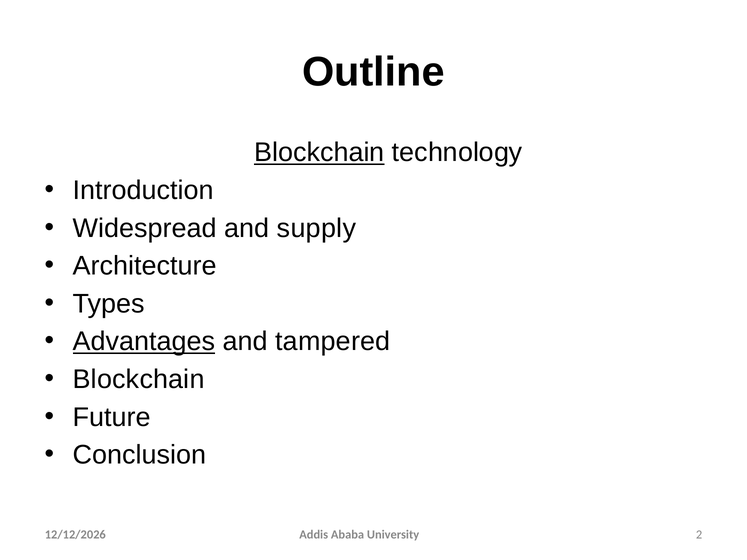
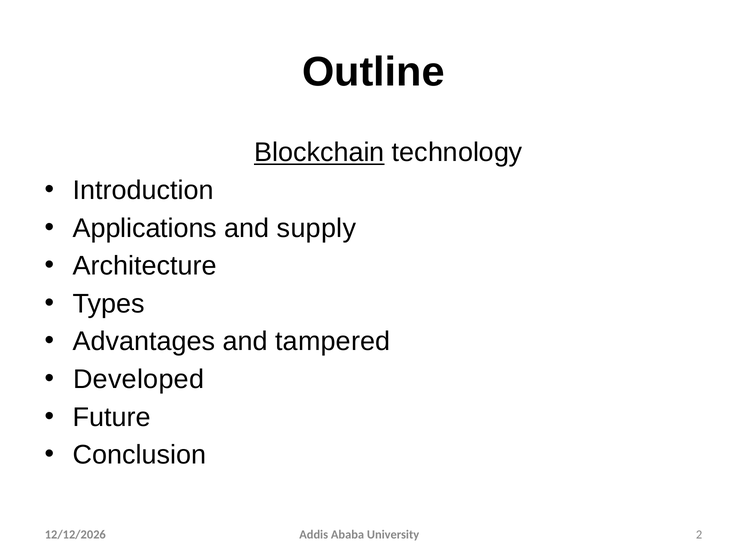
Widespread: Widespread -> Applications (145, 228)
Advantages underline: present -> none (144, 342)
Blockchain: Blockchain -> Developed (139, 380)
